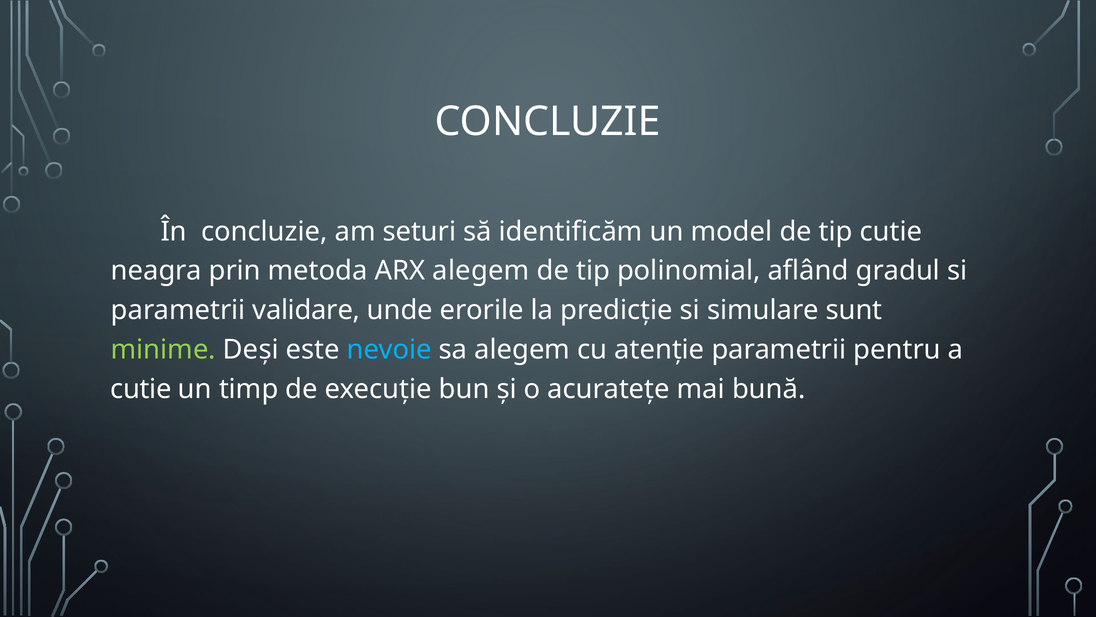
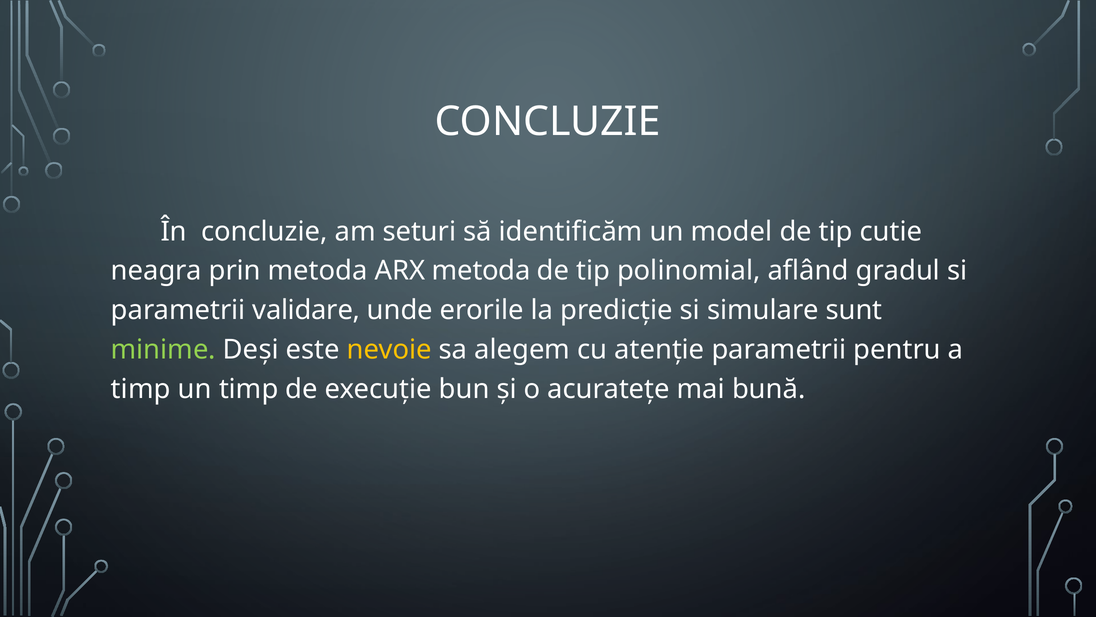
ARX alegem: alegem -> metoda (481, 271)
nevoie colour: light blue -> yellow (389, 350)
cutie: cutie -> timp (141, 389)
